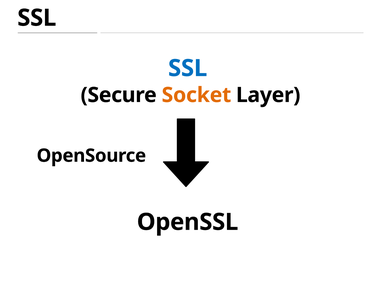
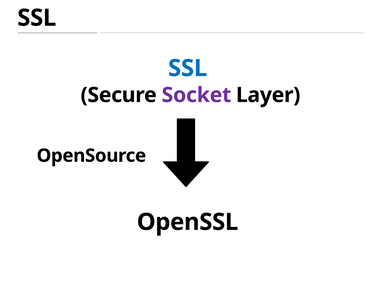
Socket colour: orange -> purple (196, 95)
